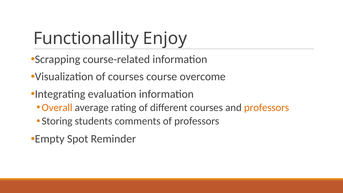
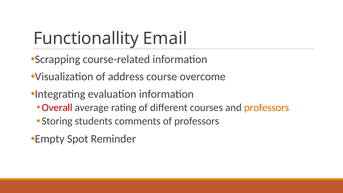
Enjoy: Enjoy -> Email (165, 38)
of courses: courses -> address (126, 77)
Overall colour: orange -> red (57, 107)
